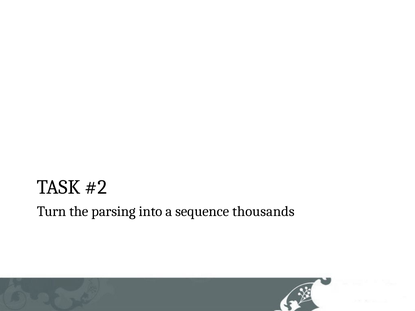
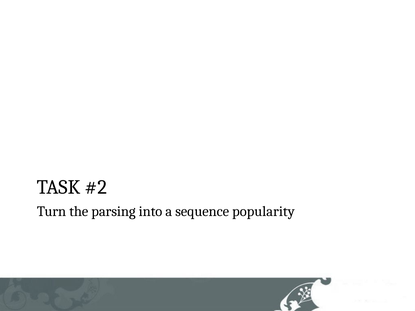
thousands: thousands -> popularity (263, 212)
